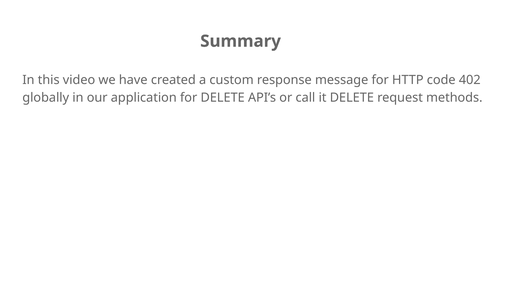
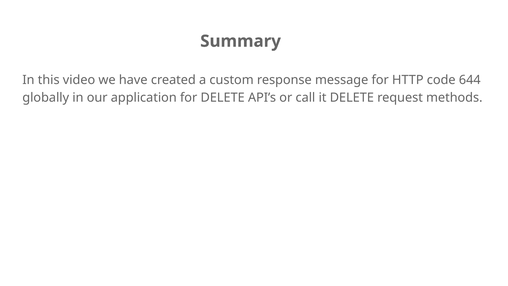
402: 402 -> 644 (470, 80)
